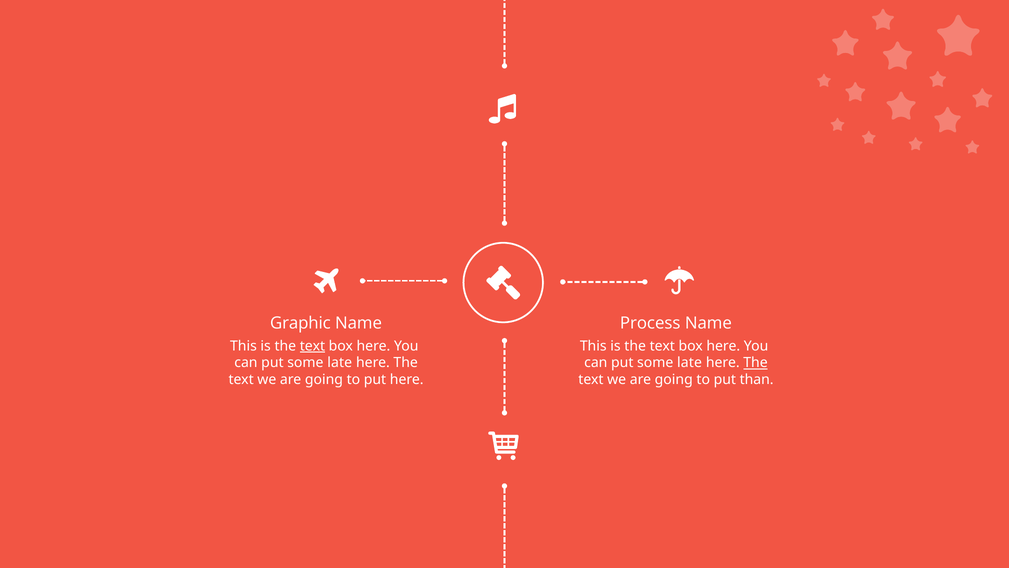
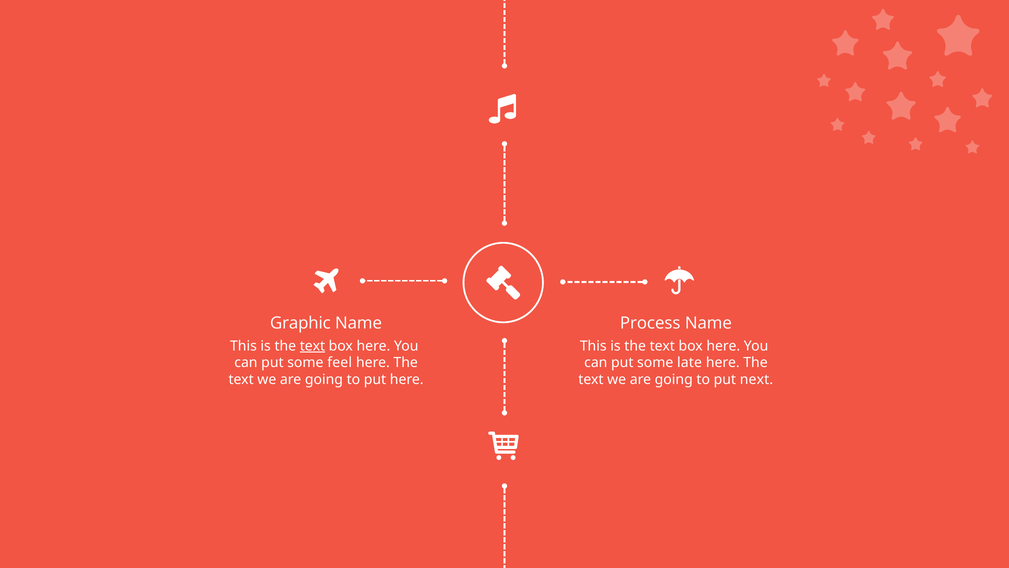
late: late -> feel (340, 363)
The underline: present -> none (756, 363)
than: than -> next (757, 379)
